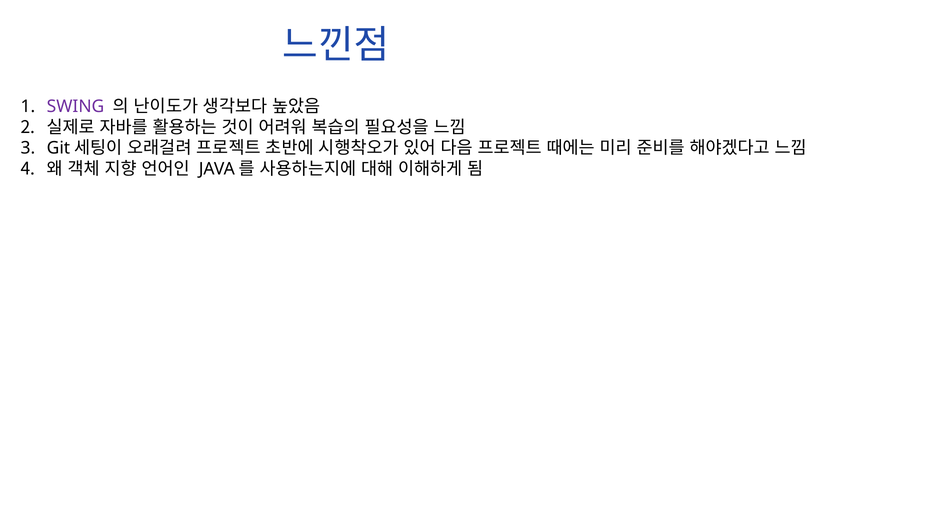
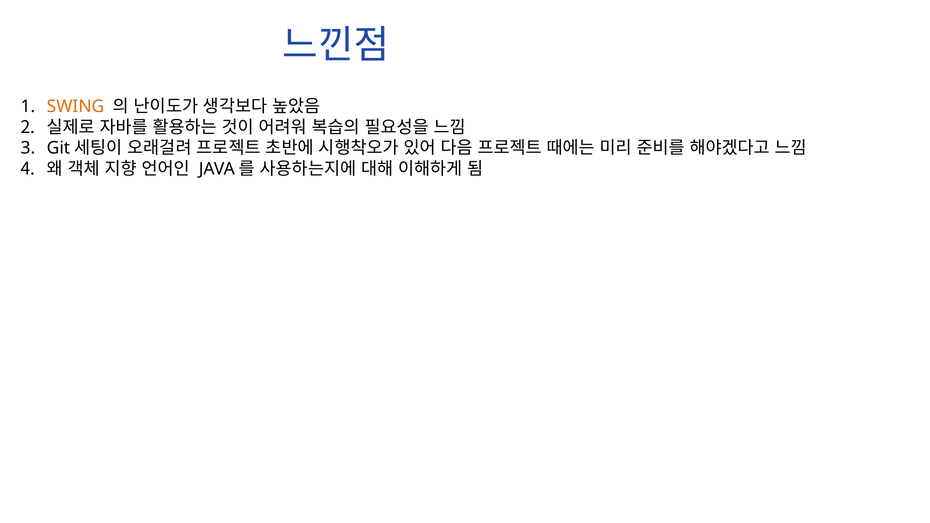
SWING colour: purple -> orange (76, 106)
